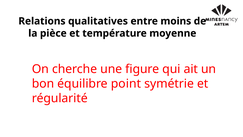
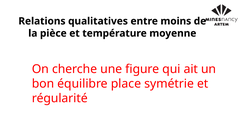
point: point -> place (126, 83)
